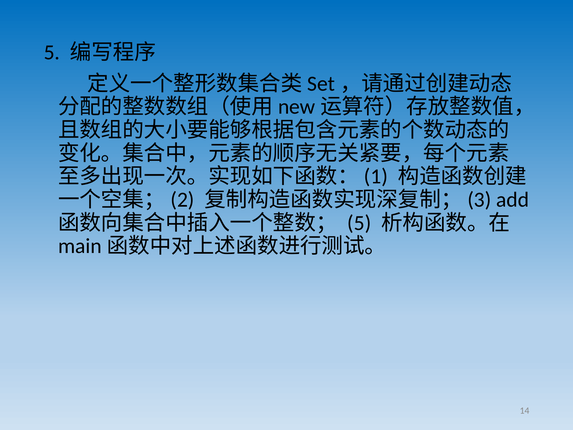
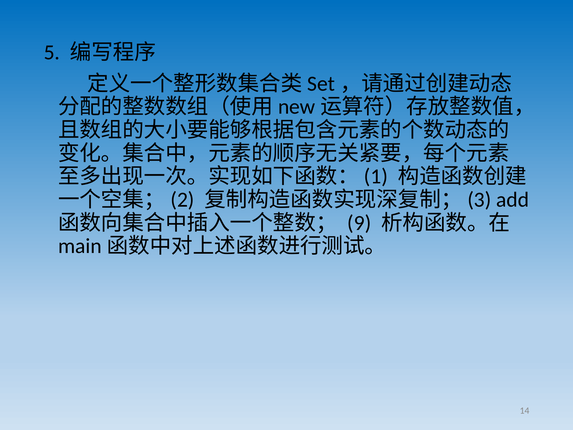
5: 5 -> 9 (359, 223)
